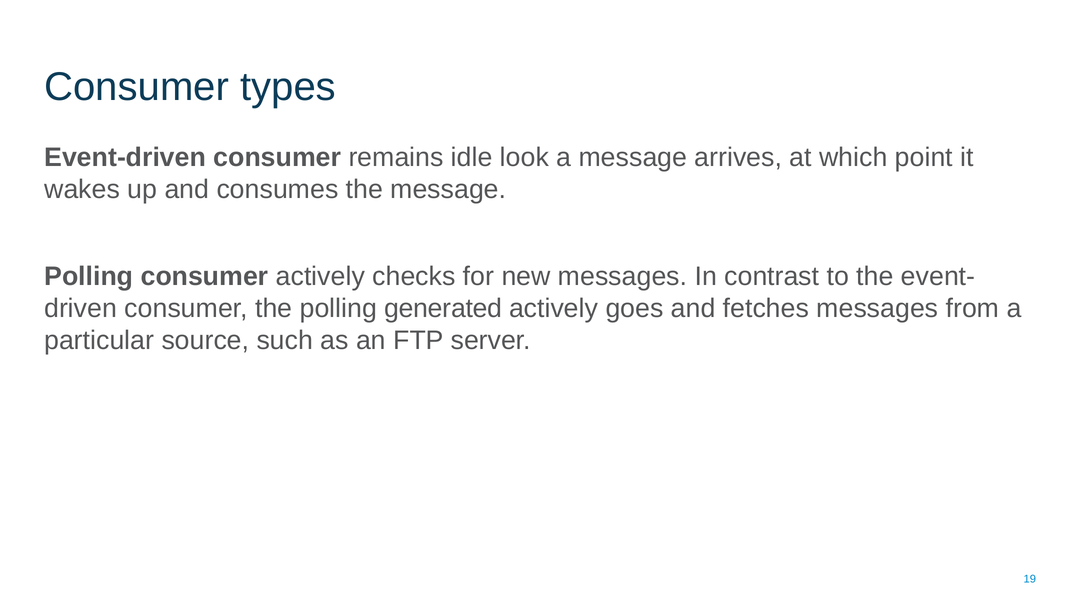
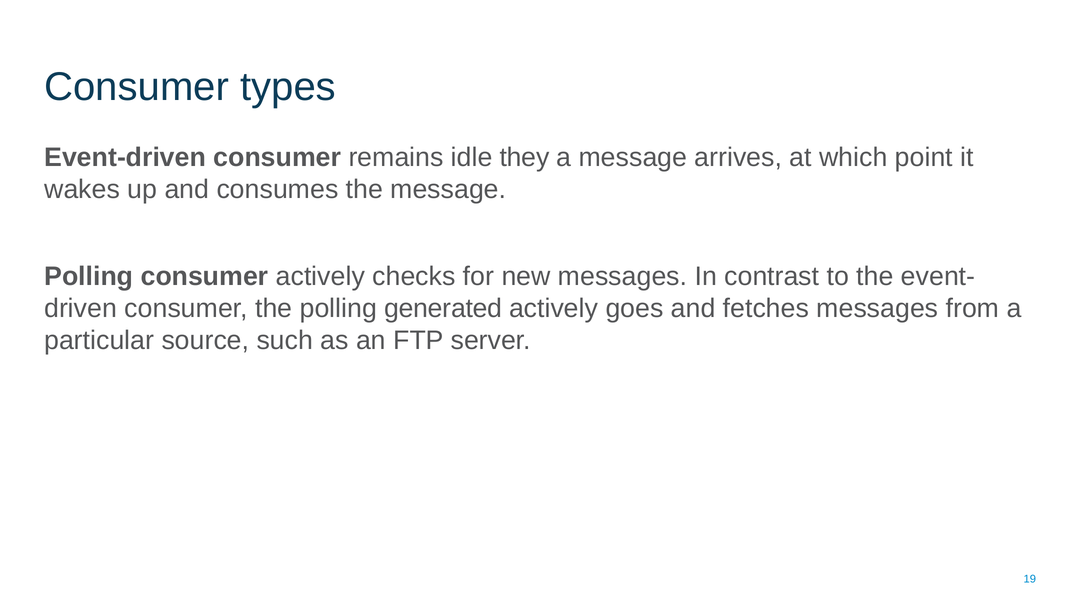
look: look -> they (525, 157)
